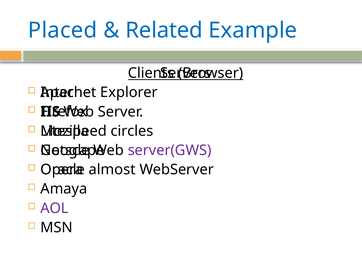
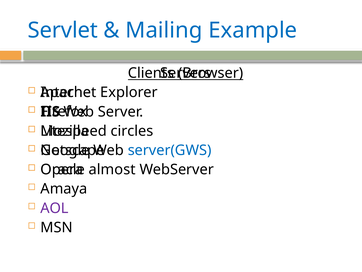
Placed: Placed -> Servlet (63, 30)
Related: Related -> Mailing (164, 30)
server(GWS colour: purple -> blue (170, 150)
